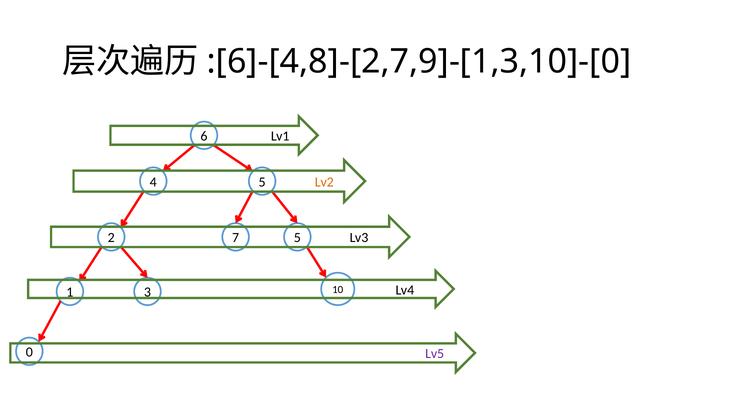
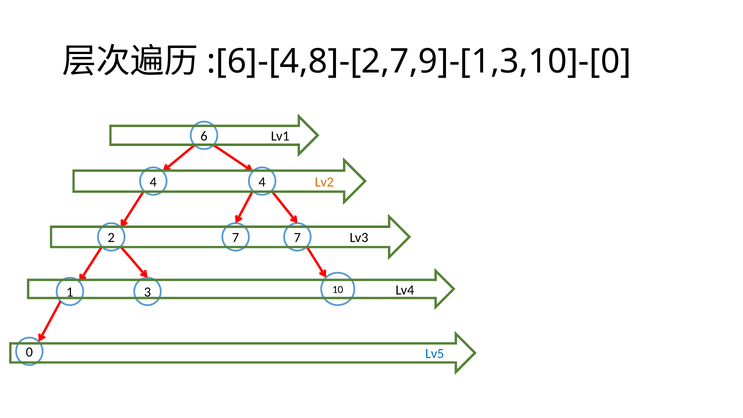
4 5: 5 -> 4 (262, 182)
7 5: 5 -> 7 (297, 238)
Lv5 colour: purple -> blue (435, 354)
